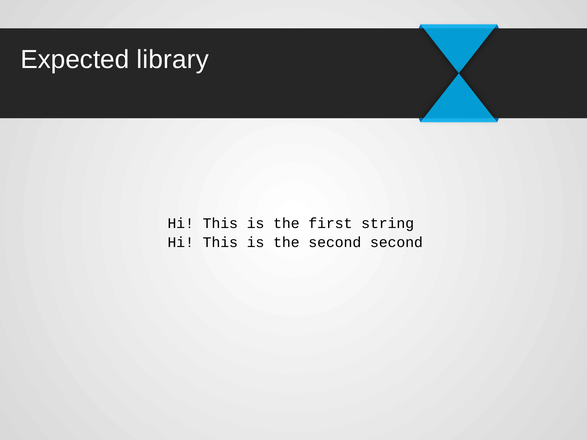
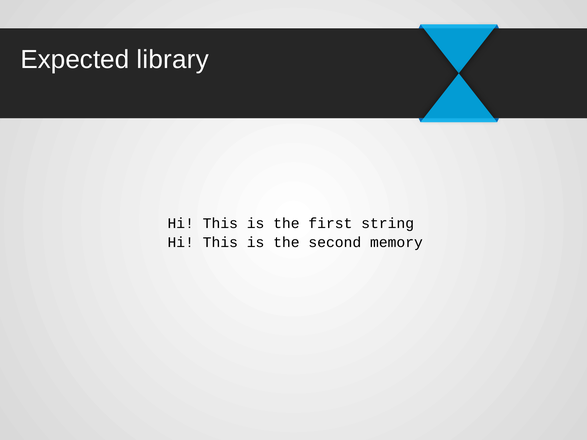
second second: second -> memory (396, 242)
